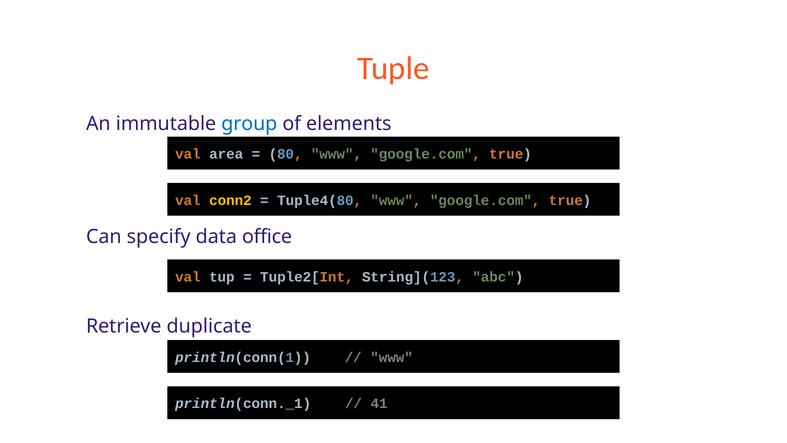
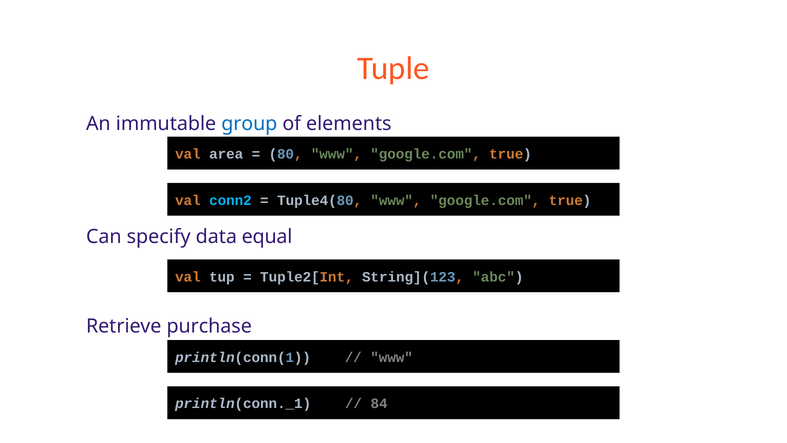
conn2 colour: yellow -> light blue (230, 200)
office: office -> equal (267, 237)
duplicate: duplicate -> purchase (209, 326)
41: 41 -> 84 (379, 403)
